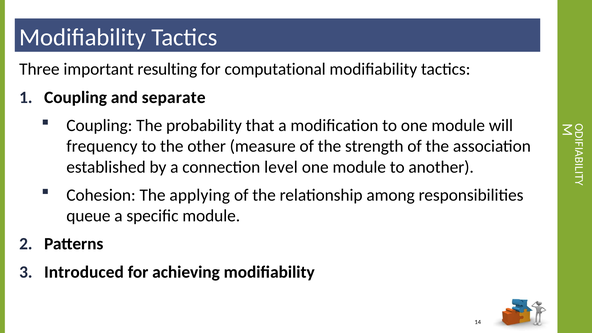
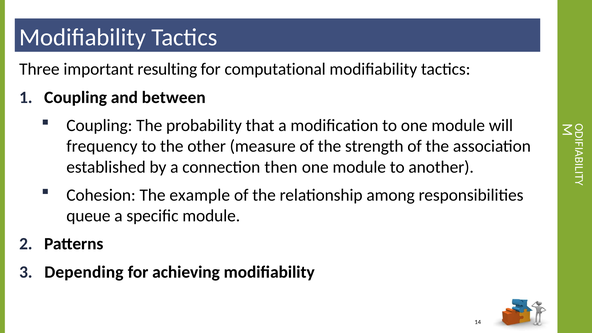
separate: separate -> between (174, 97)
level: level -> then (281, 167)
applying: applying -> example (200, 195)
Introduced: Introduced -> Depending (84, 272)
